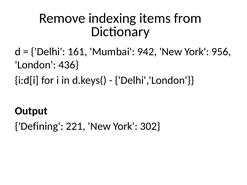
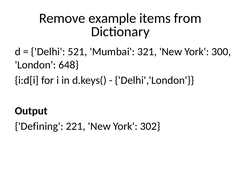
indexing: indexing -> example (112, 18)
161: 161 -> 521 (77, 52)
942: 942 -> 321 (147, 52)
956: 956 -> 300 (221, 52)
436: 436 -> 648 (69, 65)
